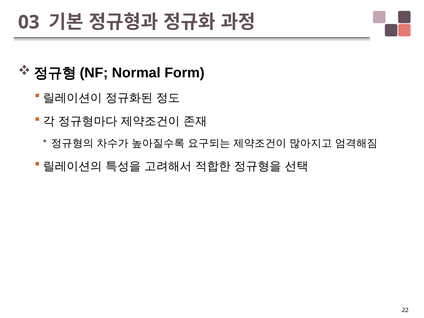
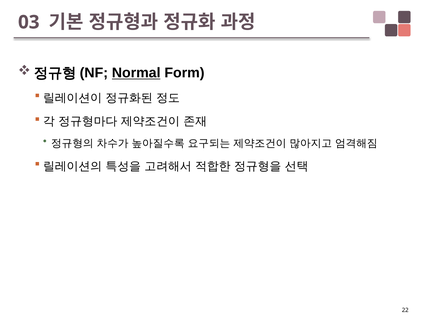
Normal underline: none -> present (136, 73)
